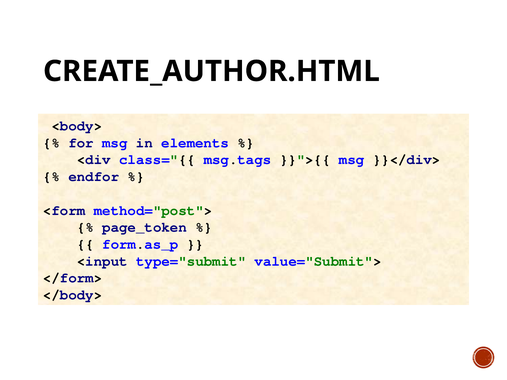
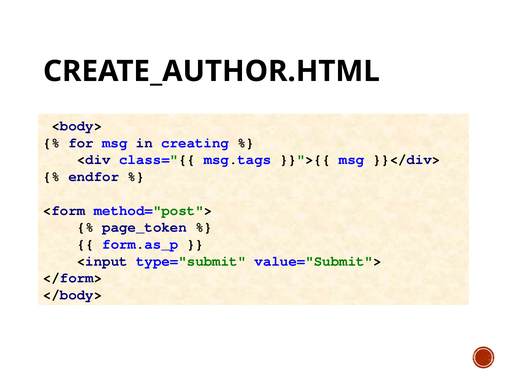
elements: elements -> creating (195, 143)
